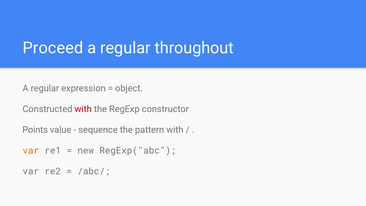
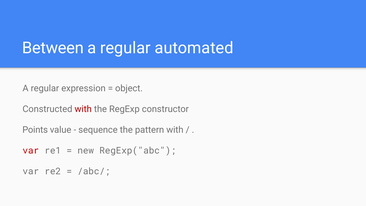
Proceed: Proceed -> Between (53, 48)
throughout: throughout -> automated (194, 48)
var colour: orange -> red (31, 150)
